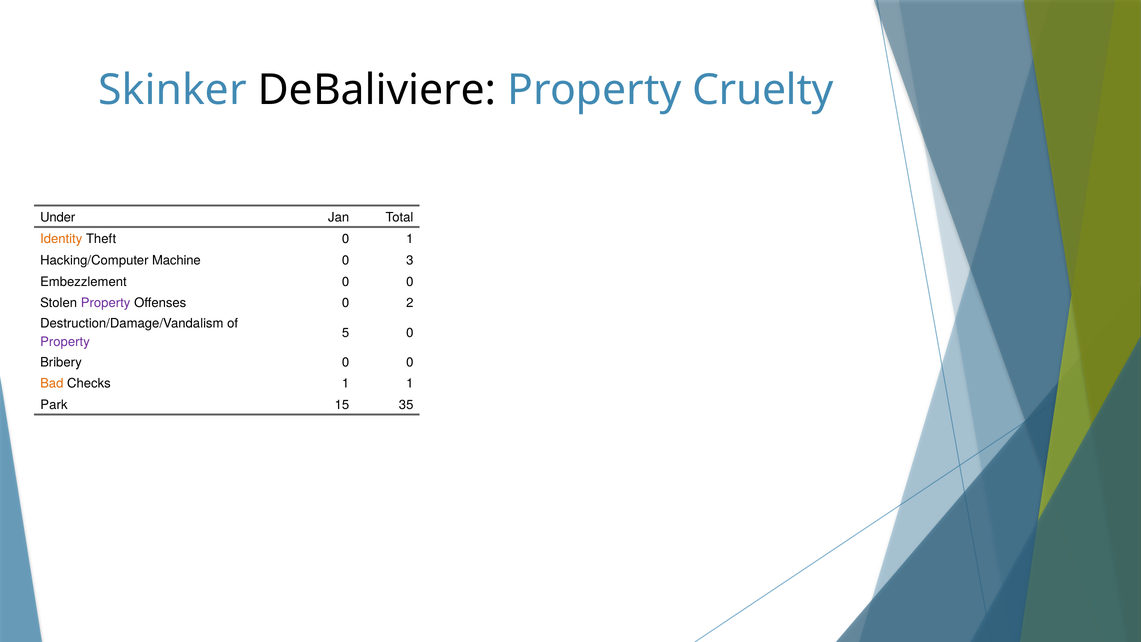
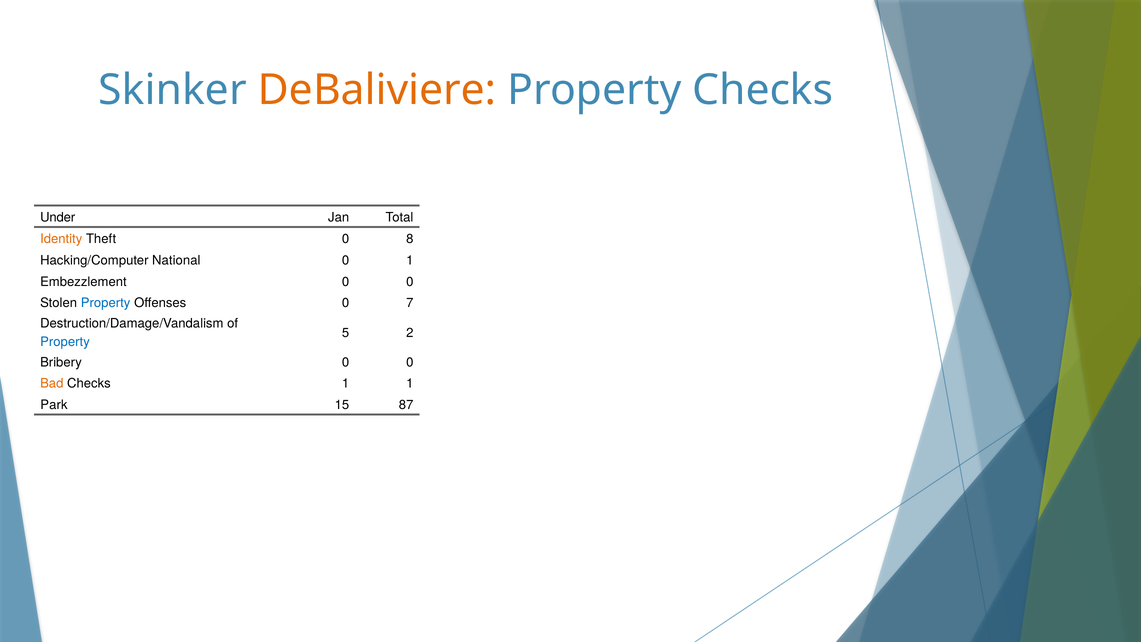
DeBaliviere colour: black -> orange (377, 90)
Property Cruelty: Cruelty -> Checks (763, 90)
0 1: 1 -> 8 (410, 239)
Machine: Machine -> National (176, 260)
0 3: 3 -> 1 (410, 260)
Property colour: purple -> blue (106, 303)
2: 2 -> 7 (410, 303)
5 0: 0 -> 2 (410, 333)
Property colour: purple -> blue (65, 342)
35: 35 -> 87 (406, 405)
